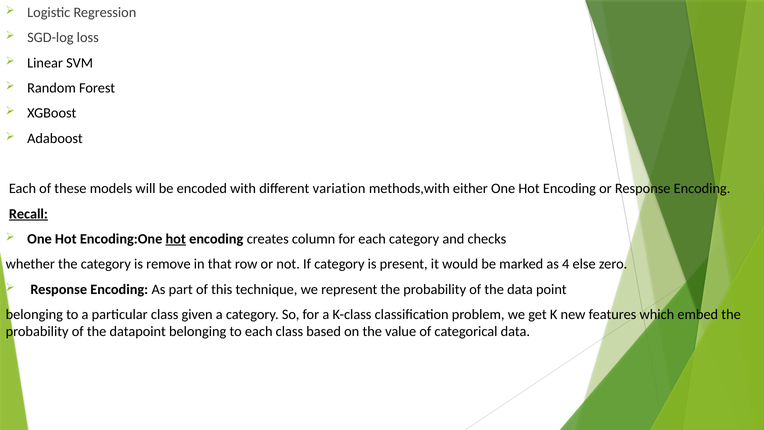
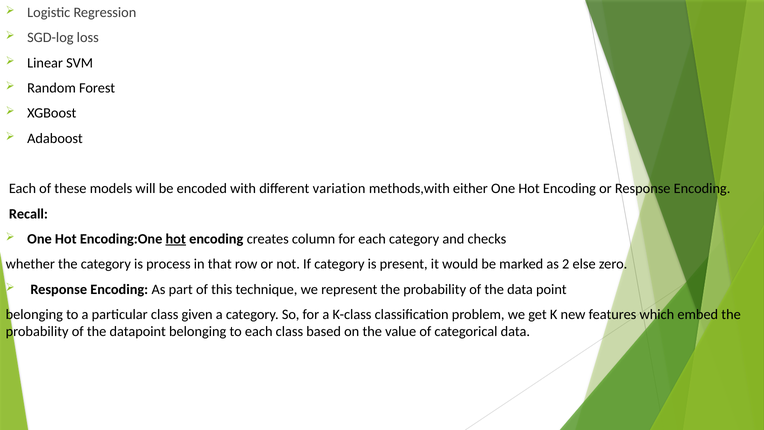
Recall underline: present -> none (28, 214)
remove: remove -> process (168, 264)
4: 4 -> 2 (566, 264)
